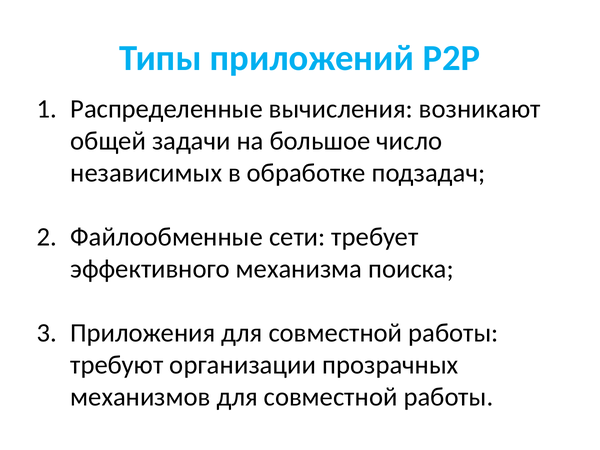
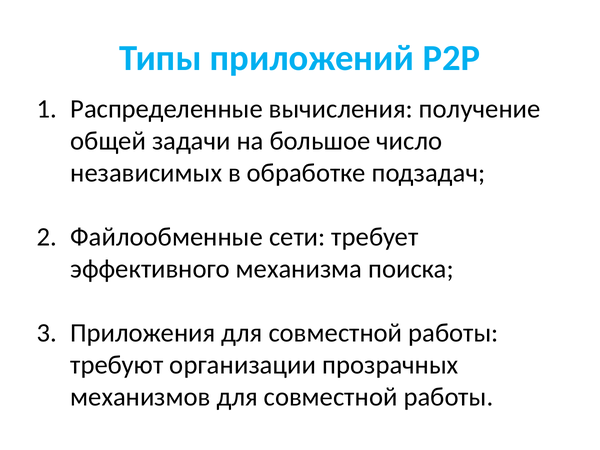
возникают: возникают -> получение (480, 109)
